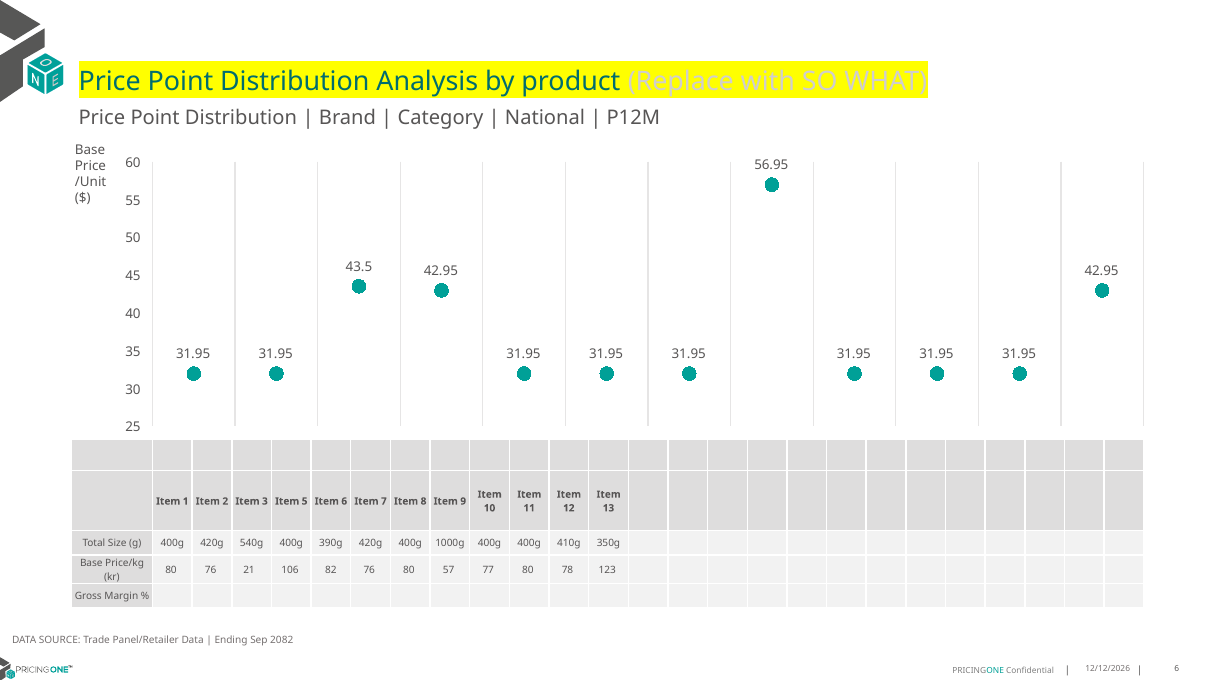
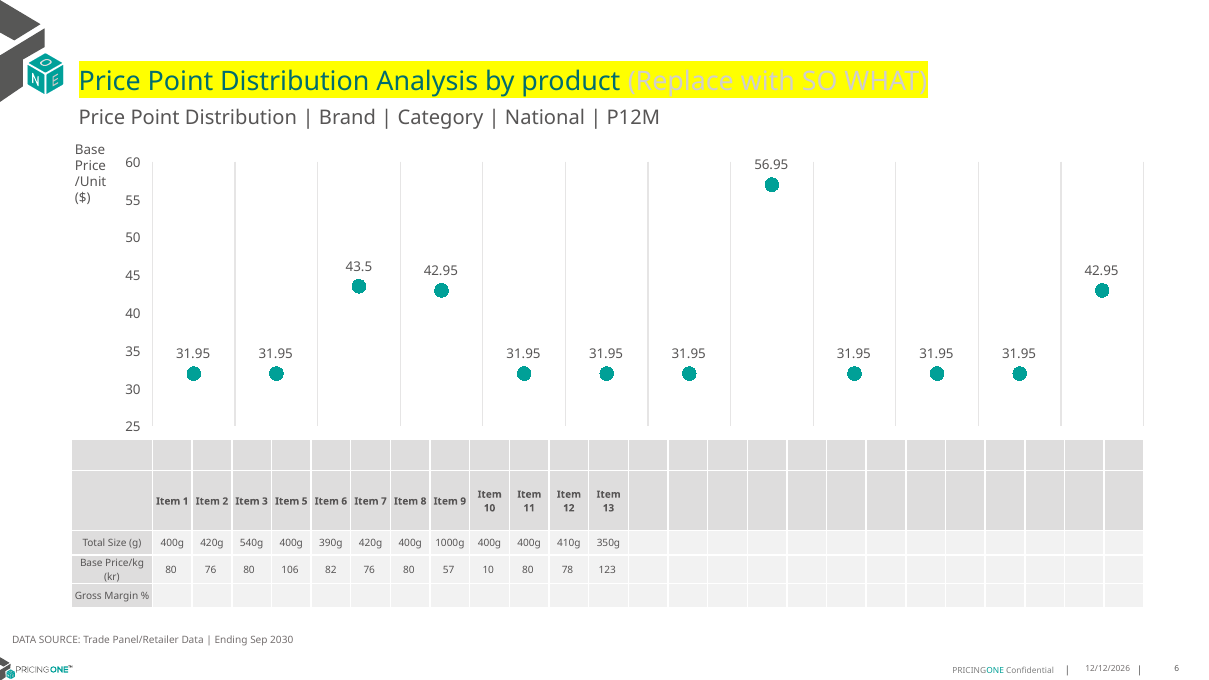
80 76 21: 21 -> 80 (249, 570)
57 77: 77 -> 10 (488, 570)
2082: 2082 -> 2030 (282, 641)
